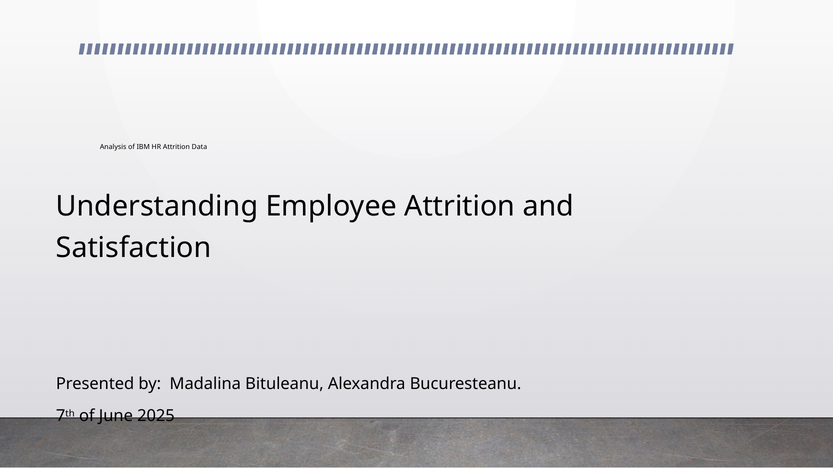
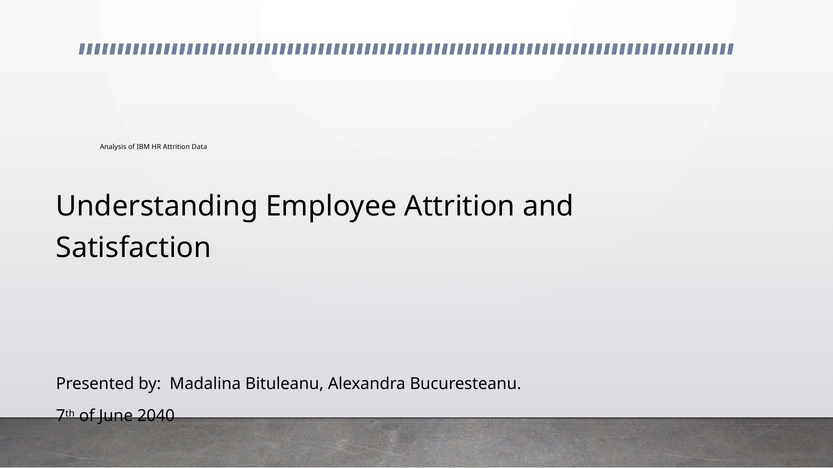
2025: 2025 -> 2040 (156, 416)
